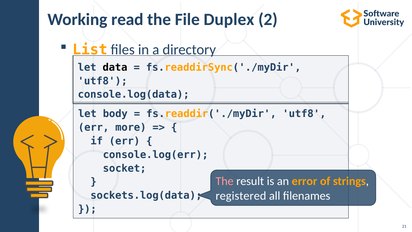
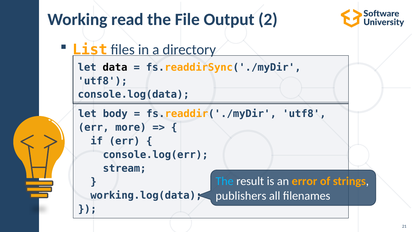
Duplex: Duplex -> Output (229, 20)
socket: socket -> stream (125, 168)
The colour: pink -> light blue (225, 181)
registered: registered -> publishers (241, 196)
sockets.log(data: sockets.log(data -> working.log(data (146, 195)
